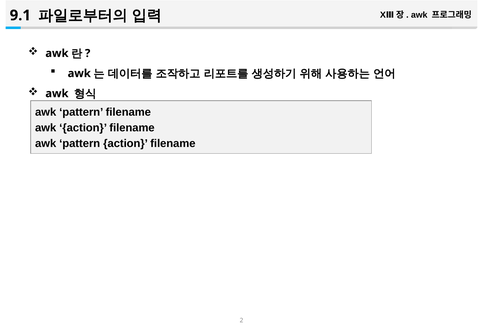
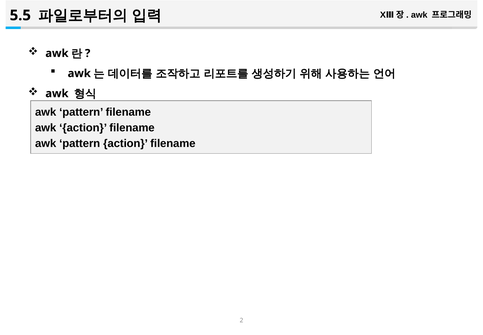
9.1: 9.1 -> 5.5 (20, 15)
